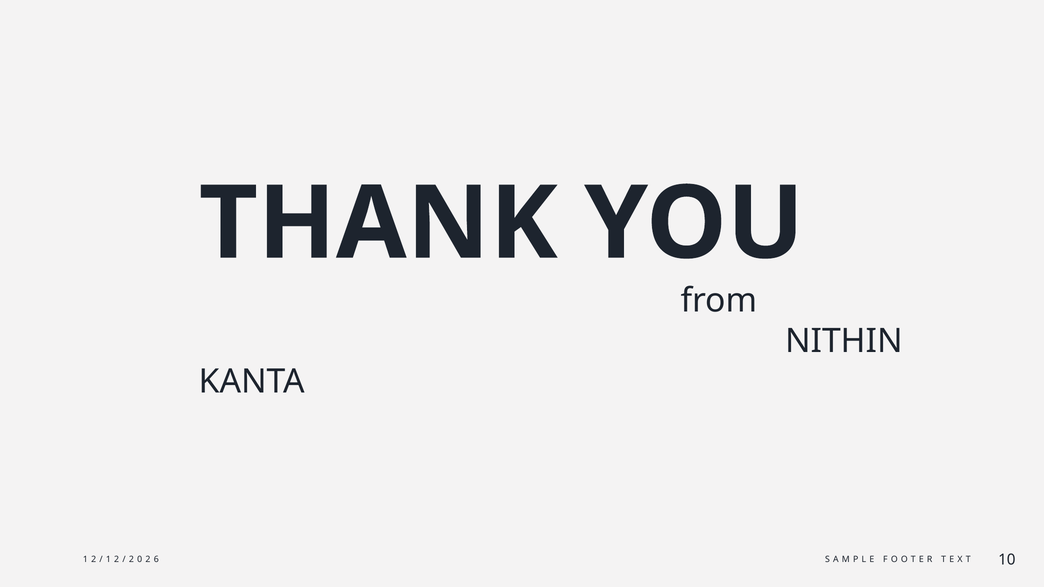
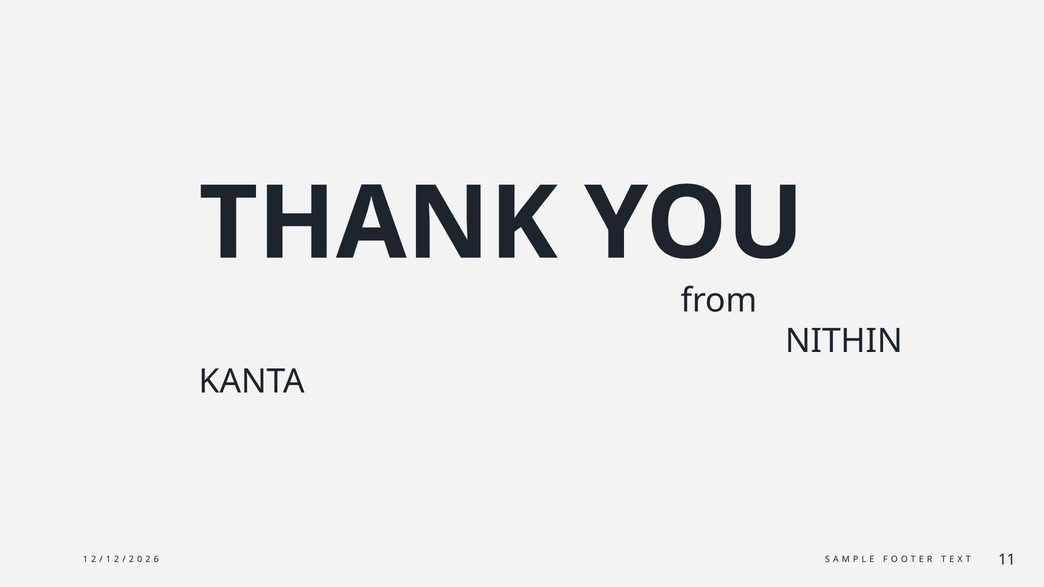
10: 10 -> 11 (1007, 560)
